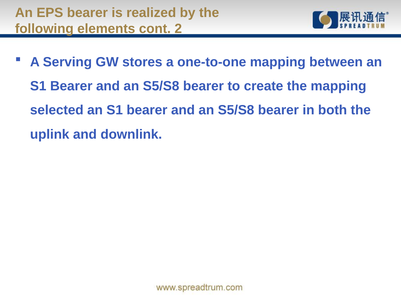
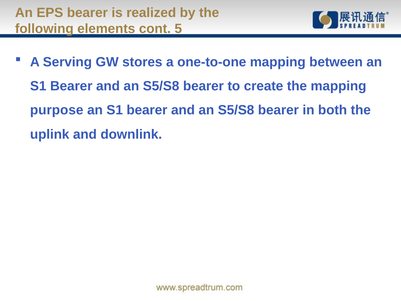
2: 2 -> 5 (178, 29)
selected: selected -> purpose (57, 110)
